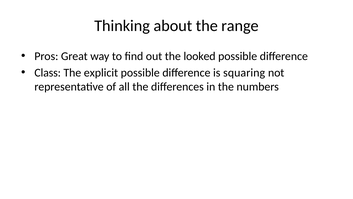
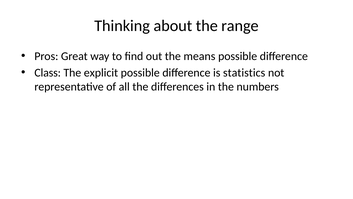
looked: looked -> means (199, 56)
squaring: squaring -> statistics (244, 72)
